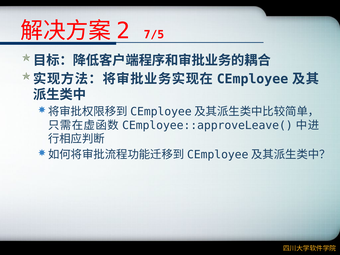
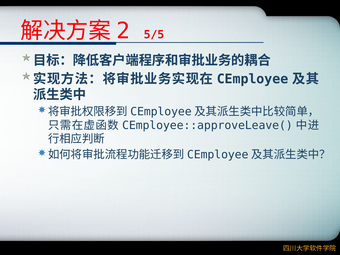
7/5: 7/5 -> 5/5 (154, 35)
